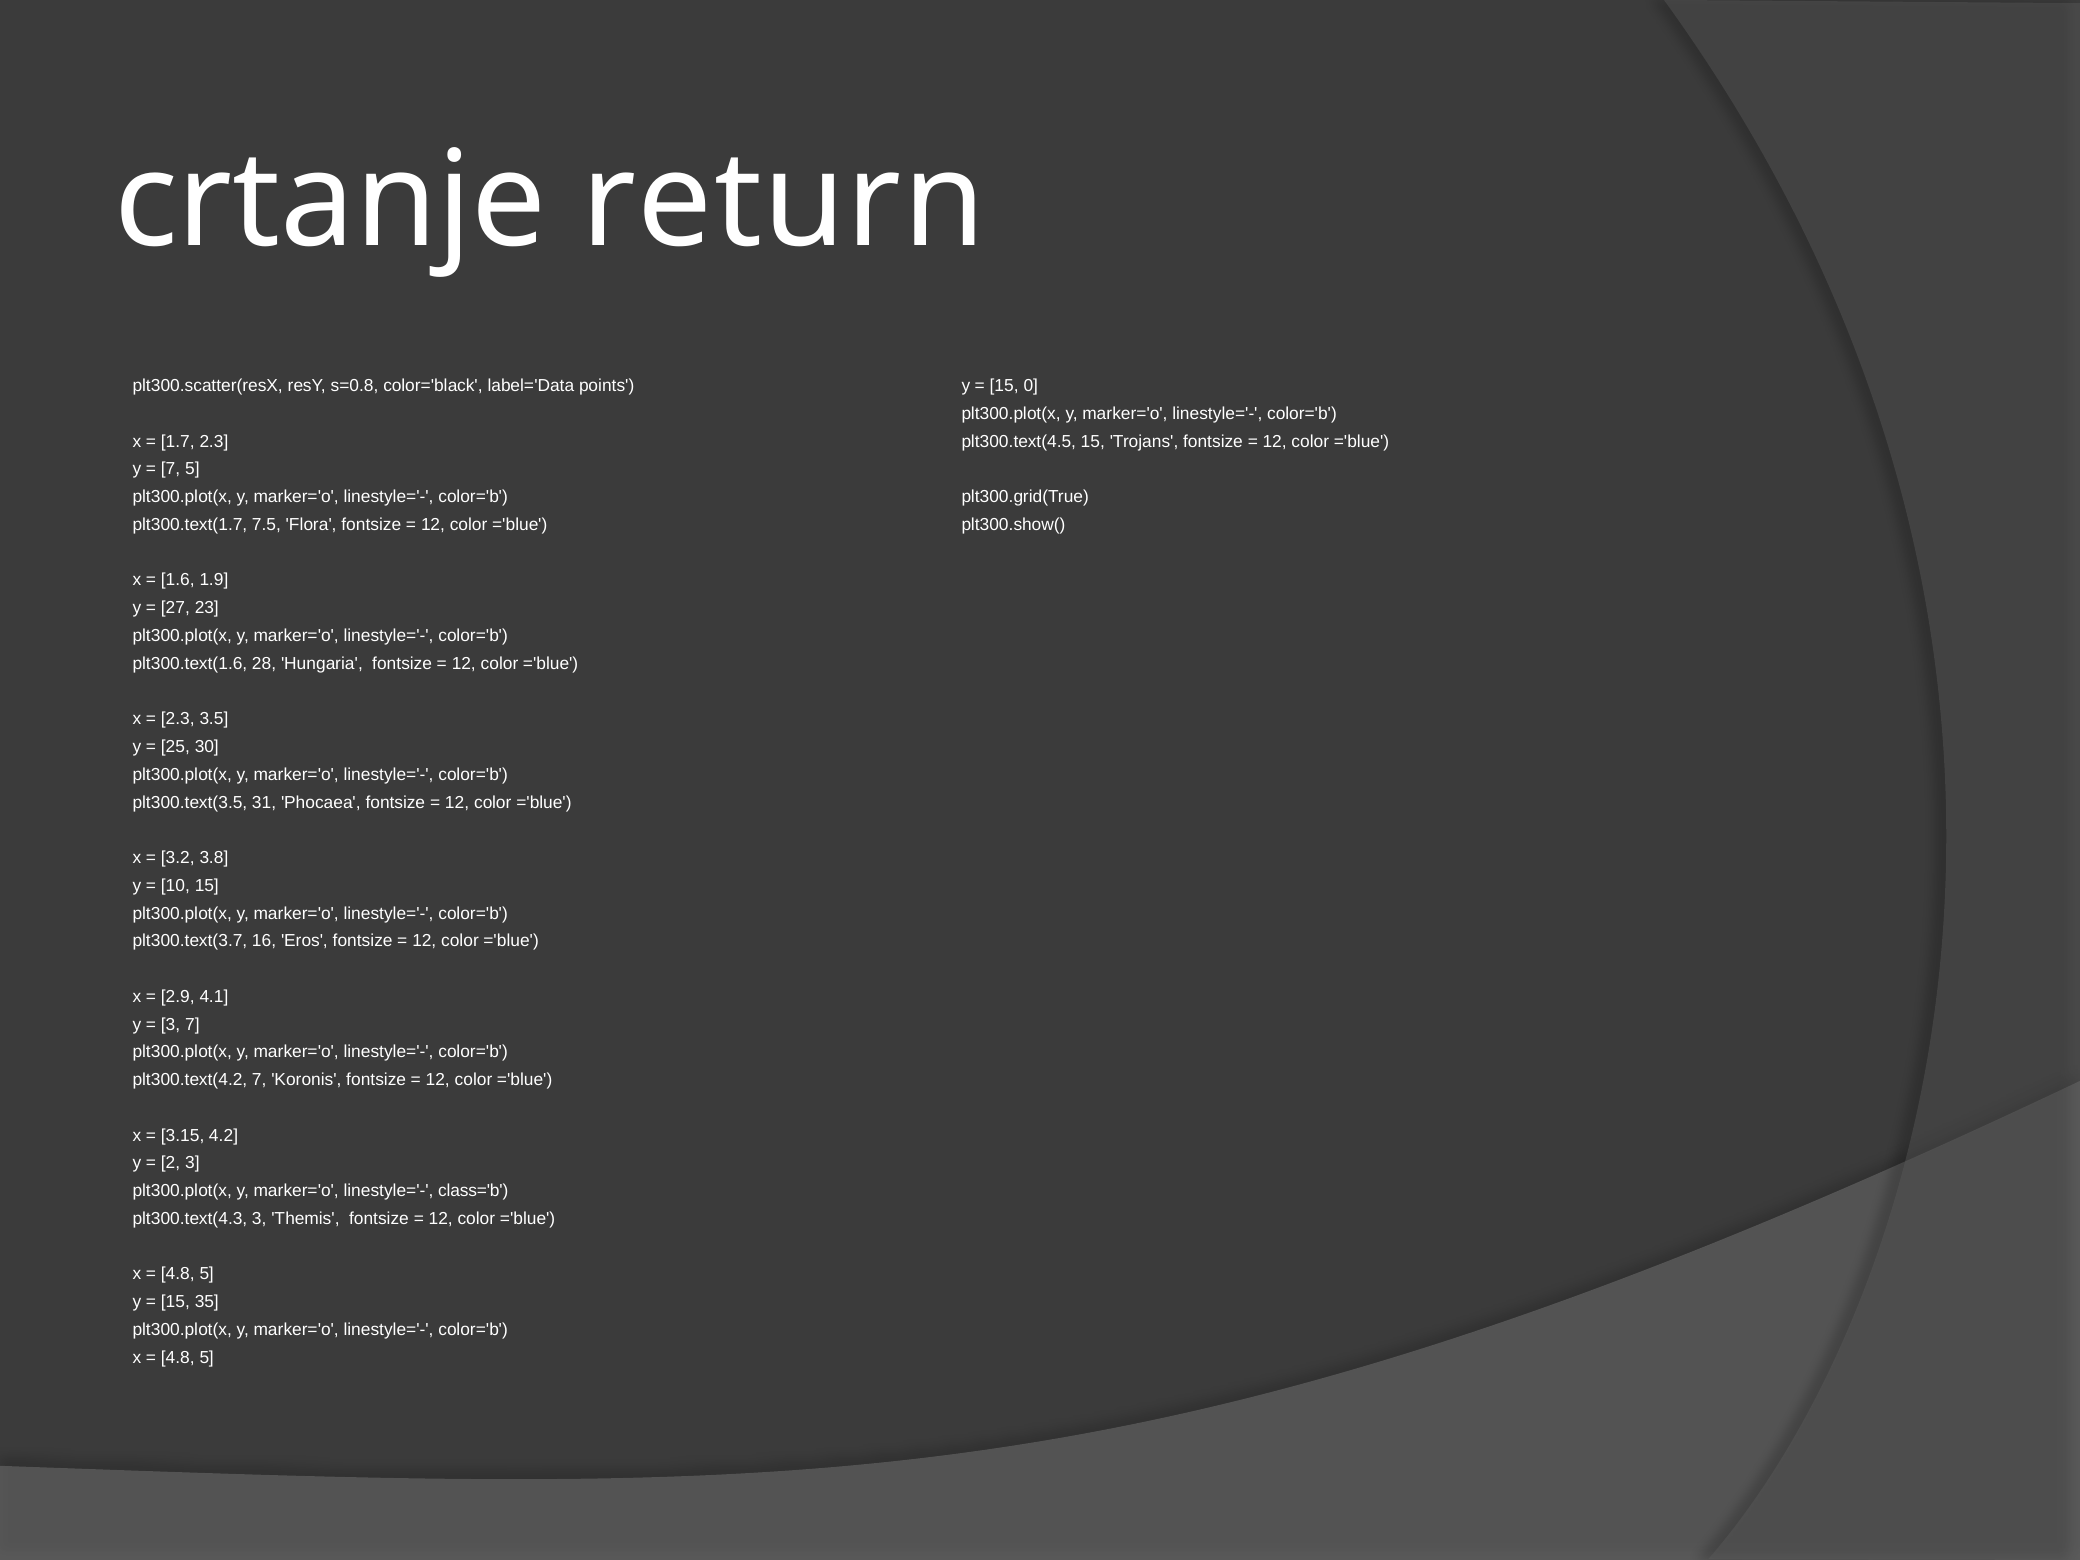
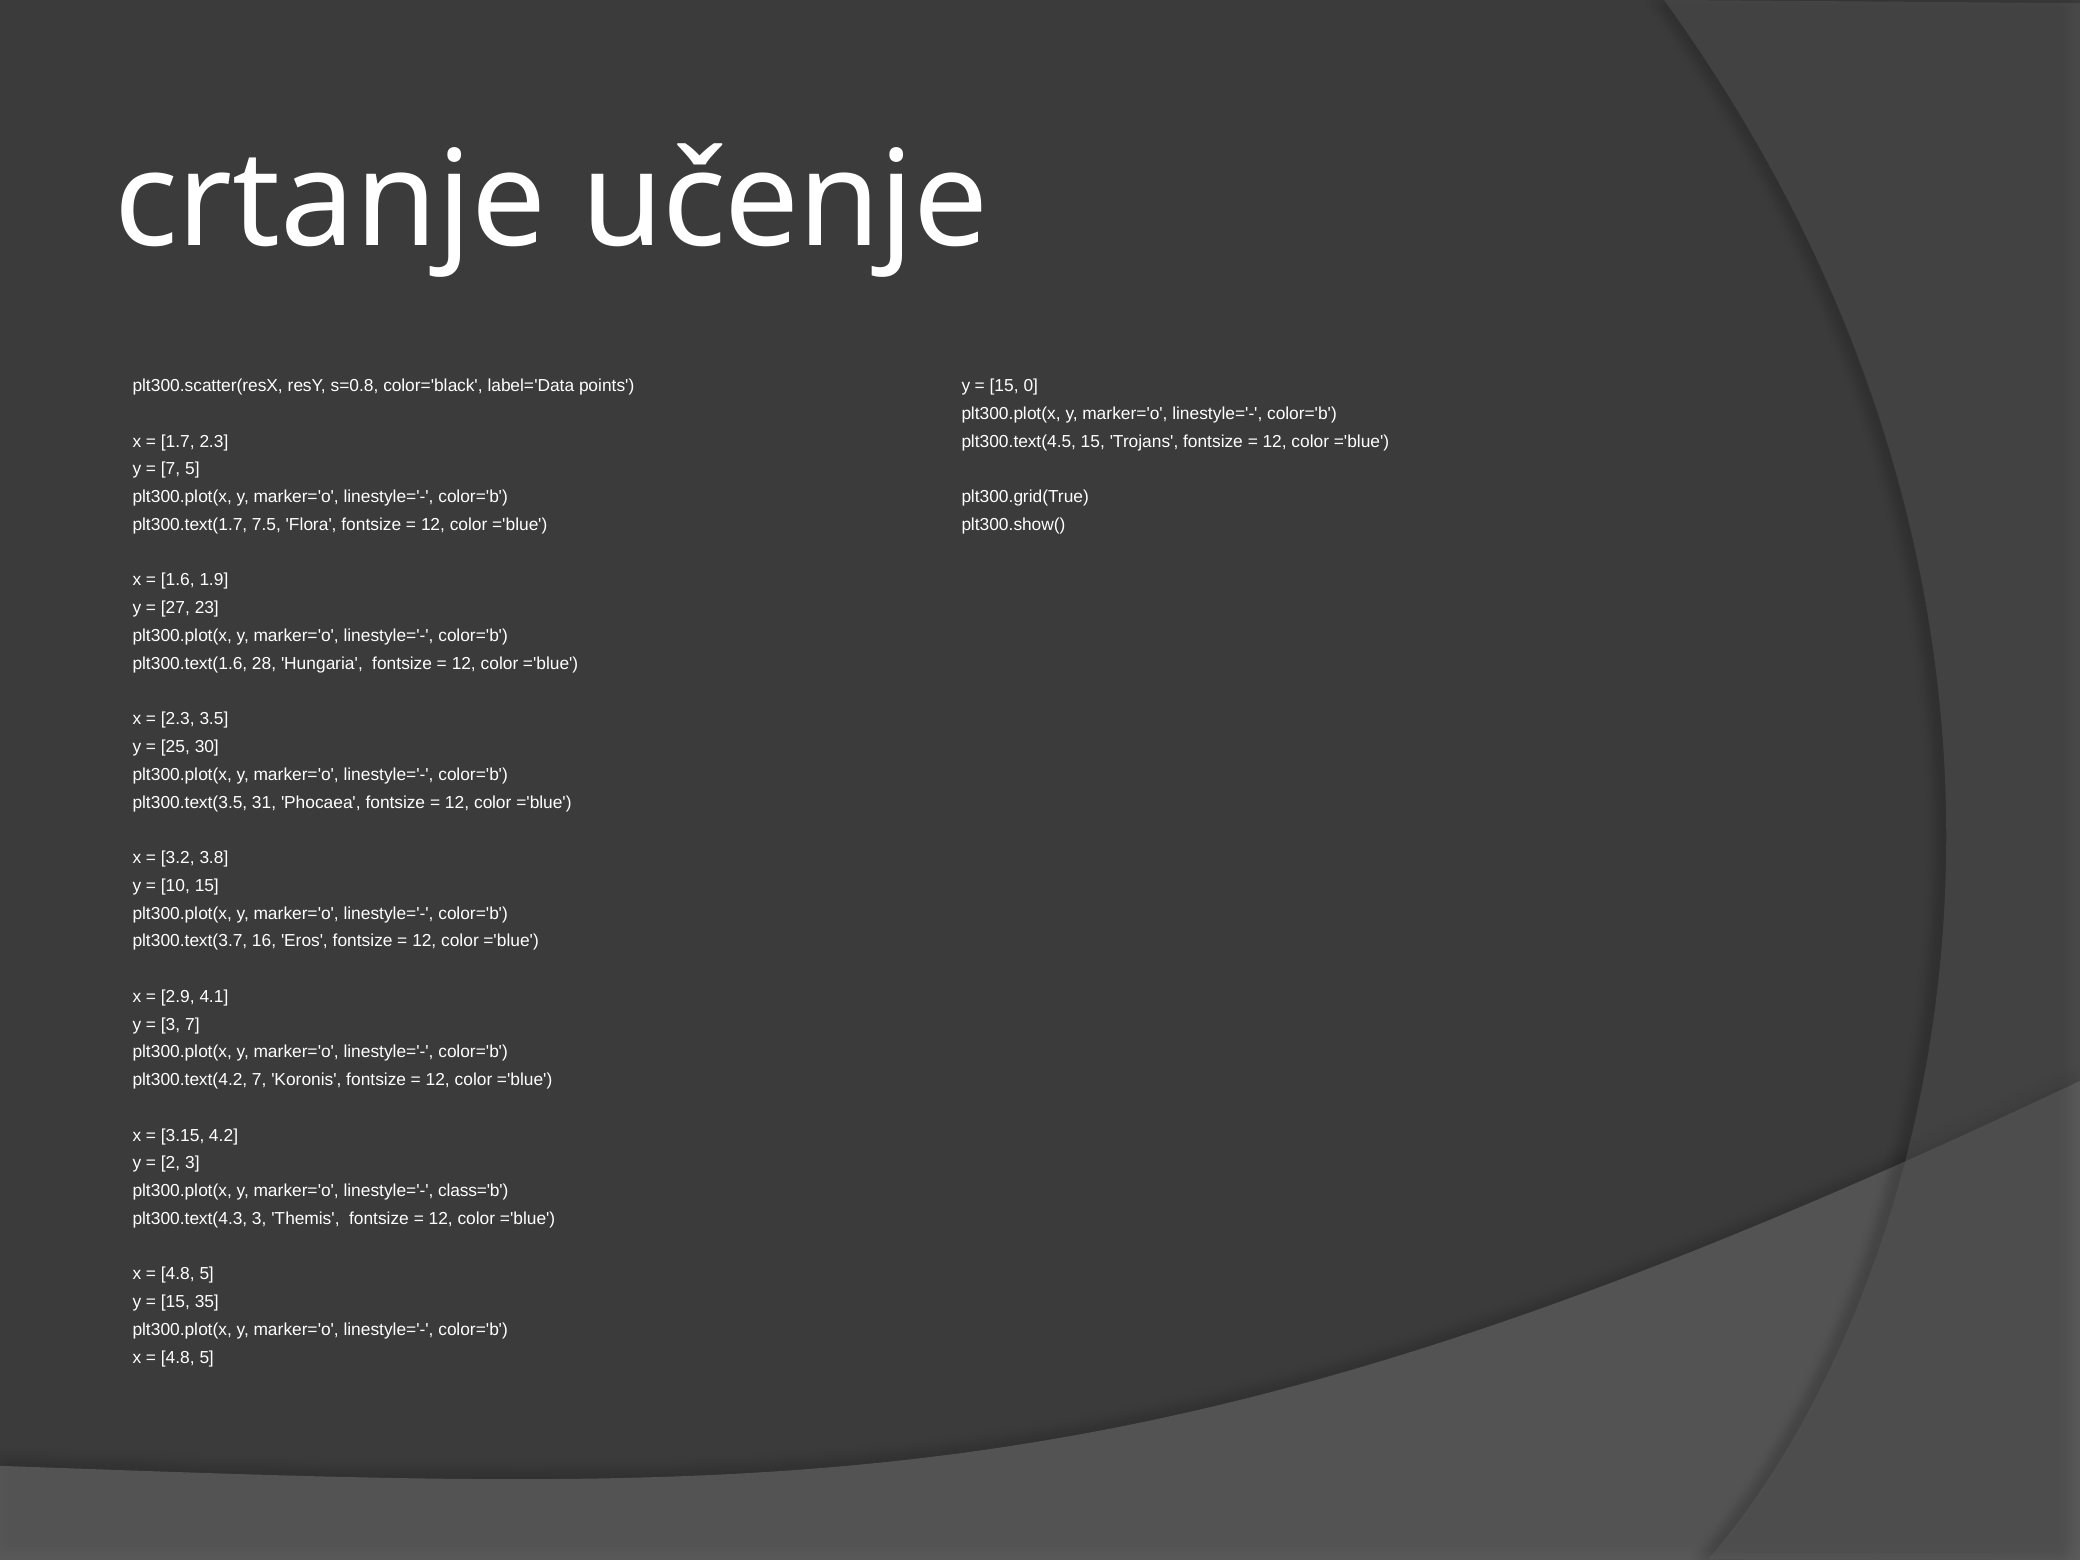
return: return -> učenje (785, 202)
